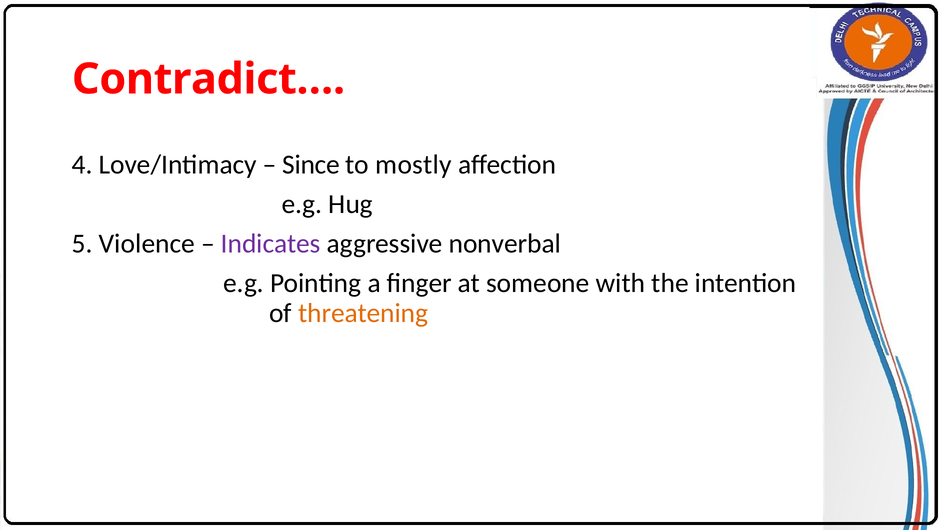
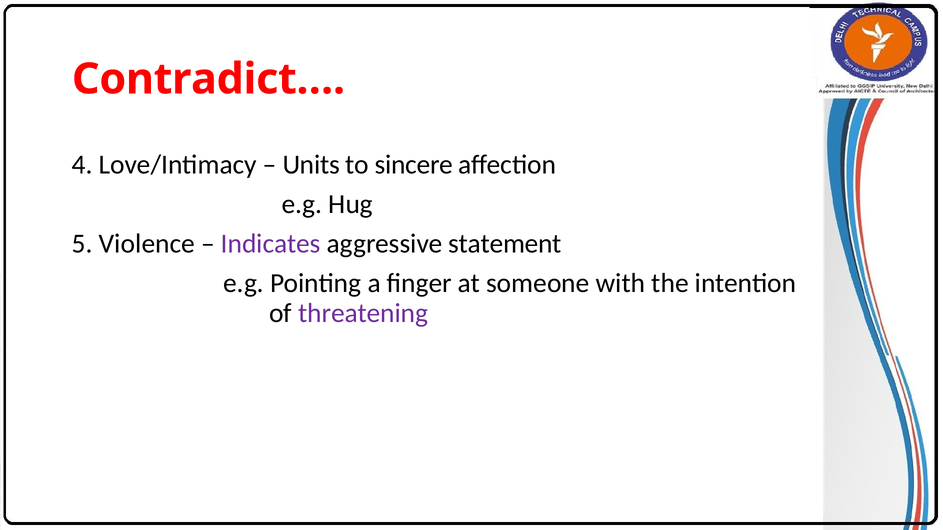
Since: Since -> Units (311, 165)
mostly: mostly -> sincere (414, 165)
nonverbal: nonverbal -> statement (505, 244)
threatening colour: orange -> purple (363, 313)
